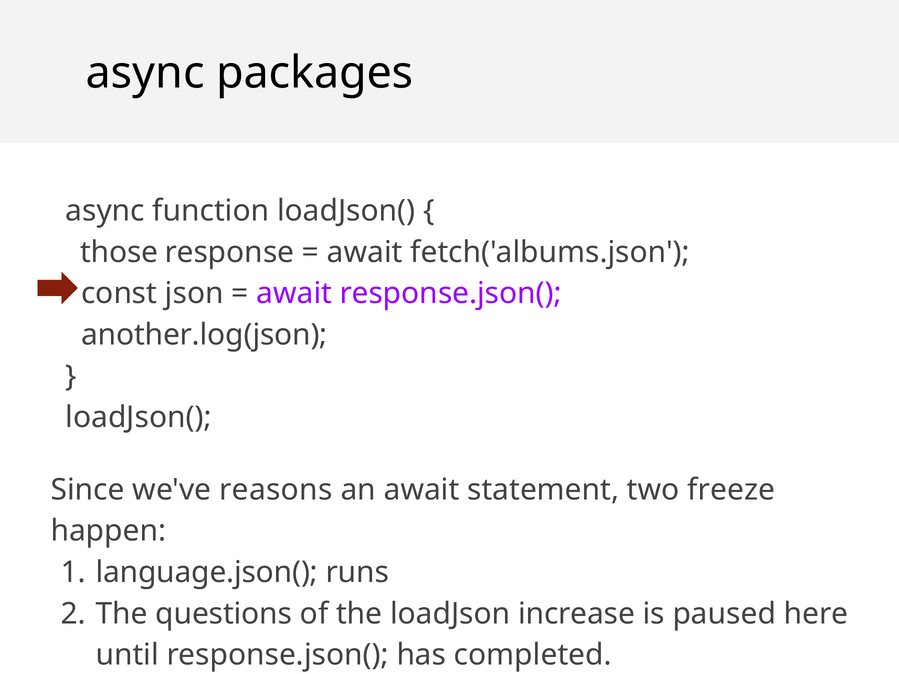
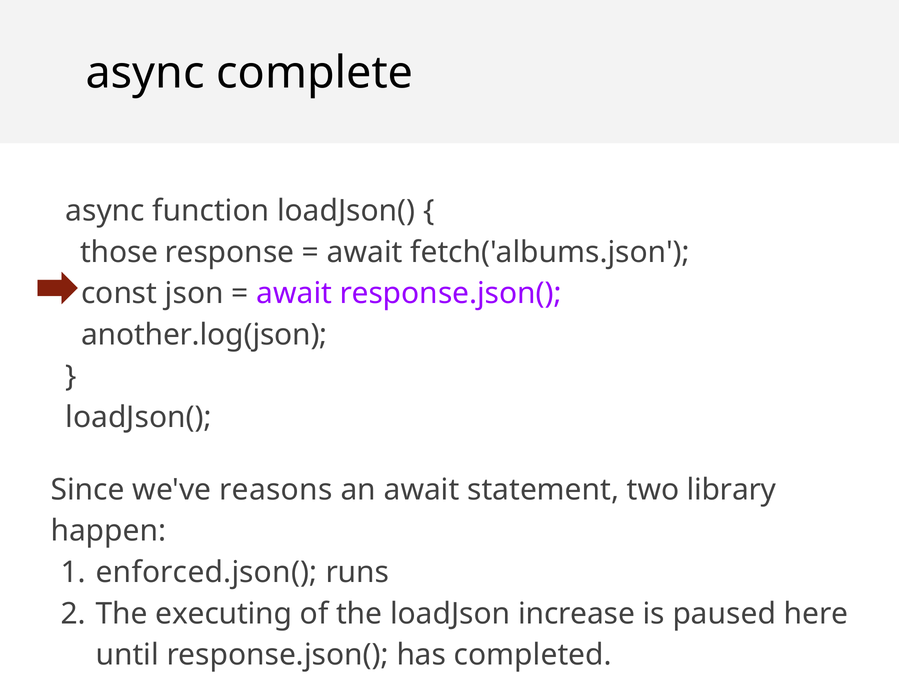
packages: packages -> complete (315, 73)
freeze: freeze -> library (731, 490)
language.json(: language.json( -> enforced.json( (207, 573)
questions: questions -> executing (224, 614)
